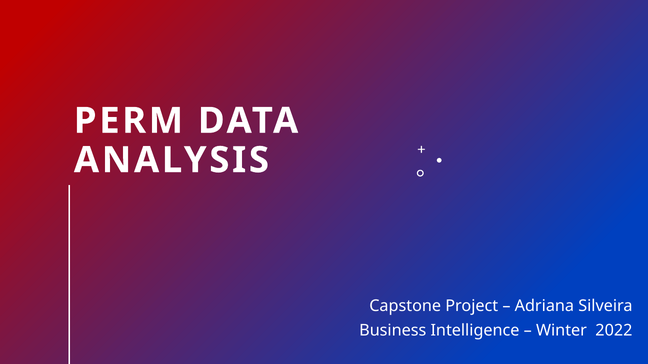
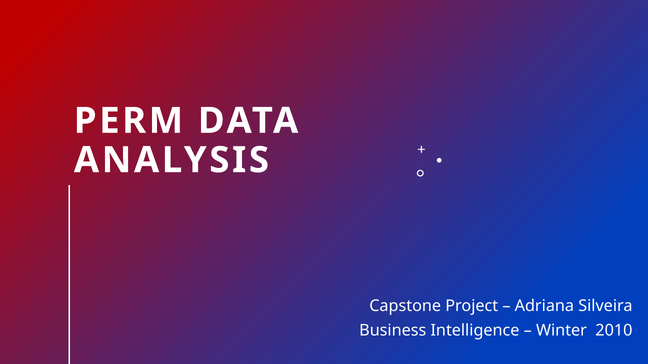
2022: 2022 -> 2010 (614, 331)
